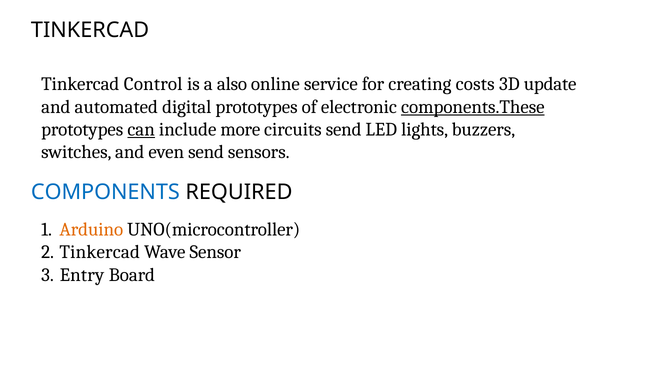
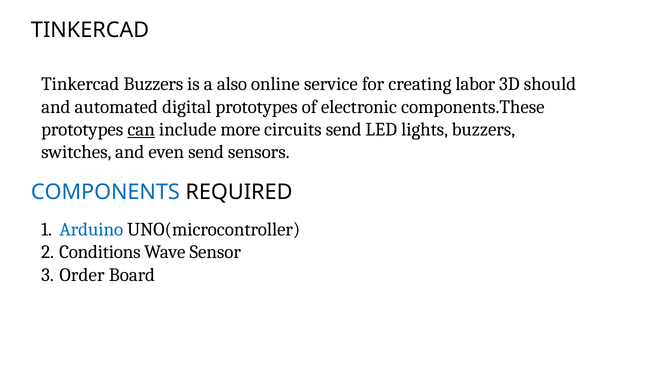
Tinkercad Control: Control -> Buzzers (153, 84)
costs: costs -> labor (475, 84)
update: update -> should (550, 84)
components.These underline: present -> none (473, 107)
Arduino colour: orange -> blue (91, 230)
Tinkercad: Tinkercad -> Conditions (100, 252)
Entry: Entry -> Order (82, 275)
